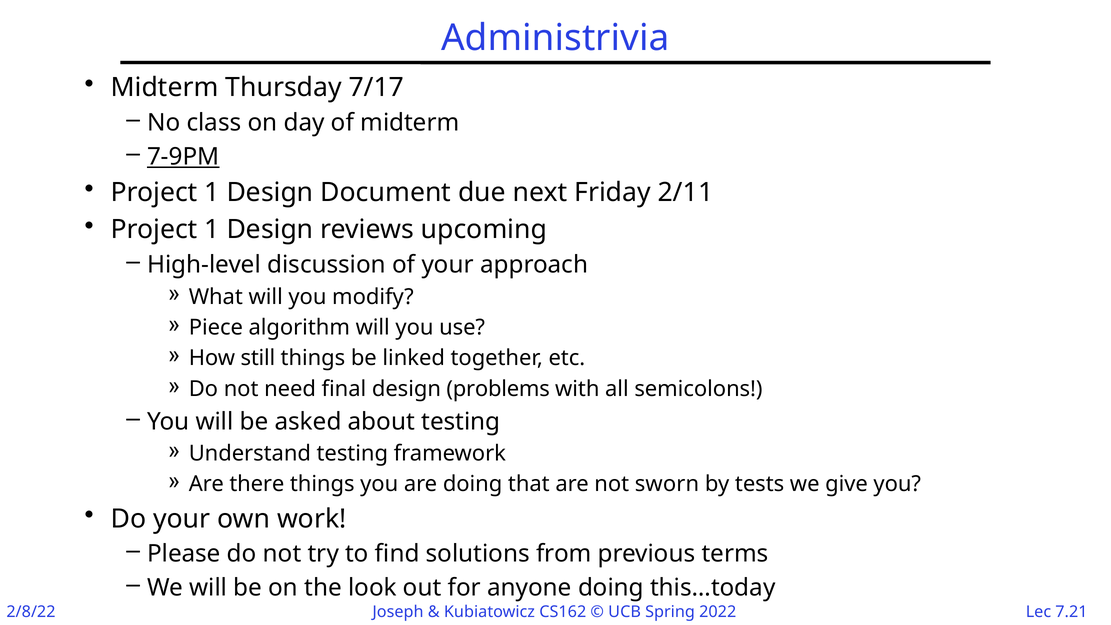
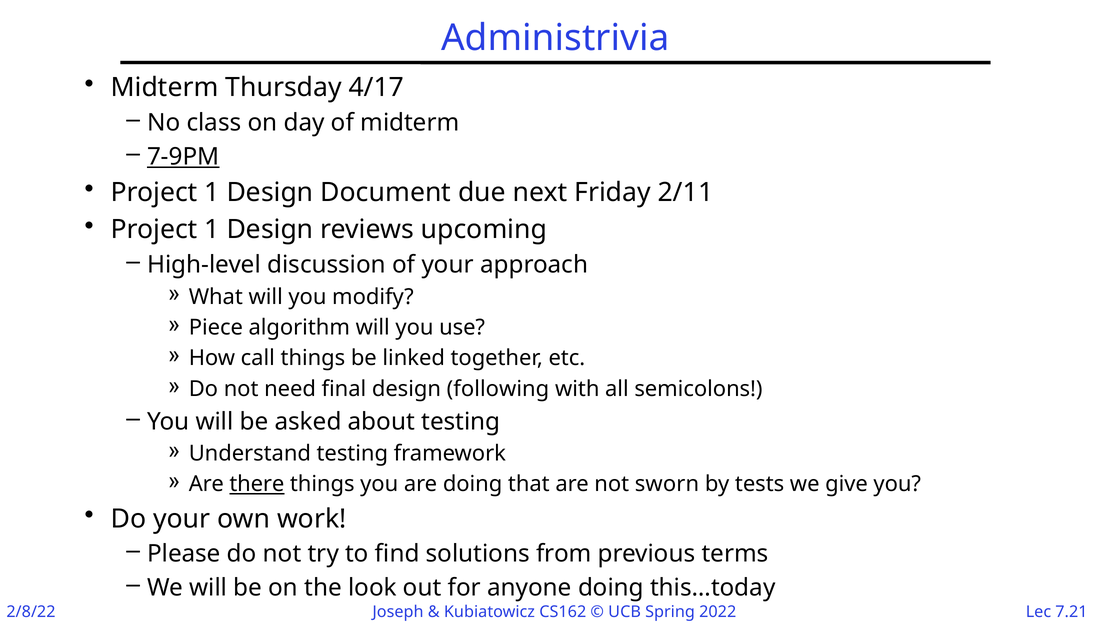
7/17: 7/17 -> 4/17 (376, 88)
still: still -> call (258, 358)
problems: problems -> following (498, 389)
there underline: none -> present (257, 484)
